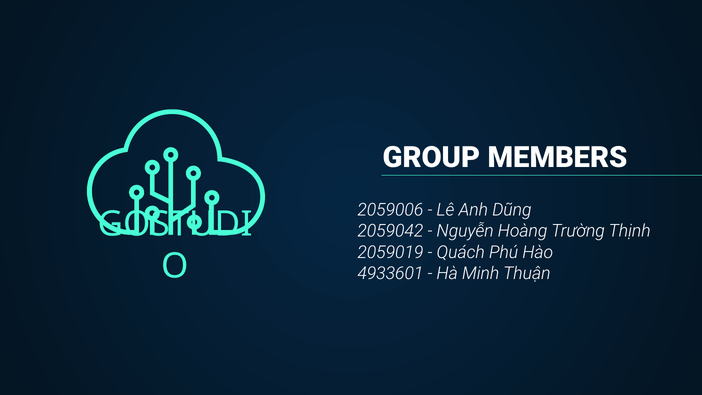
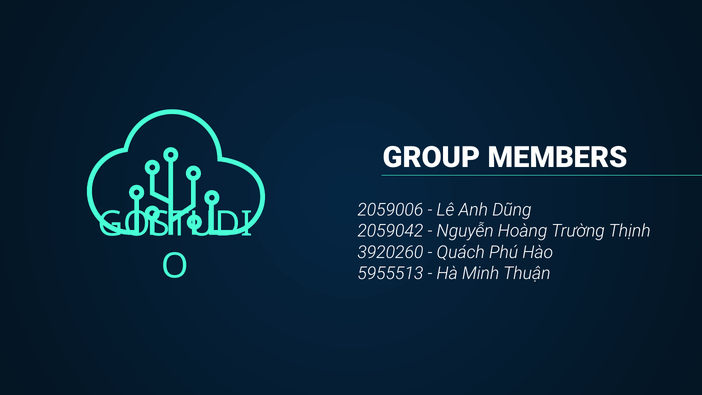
2059019: 2059019 -> 3920260 (390, 252)
4933601: 4933601 -> 5955513 (390, 273)
